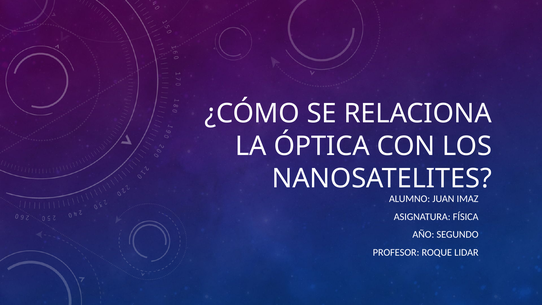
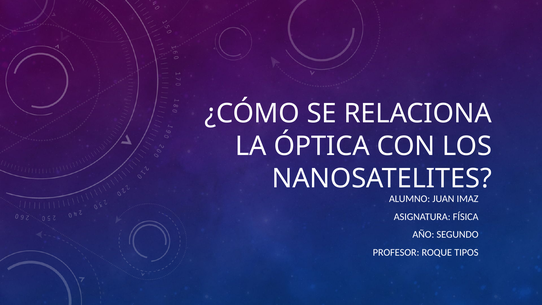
LIDAR: LIDAR -> TIPOS (466, 252)
